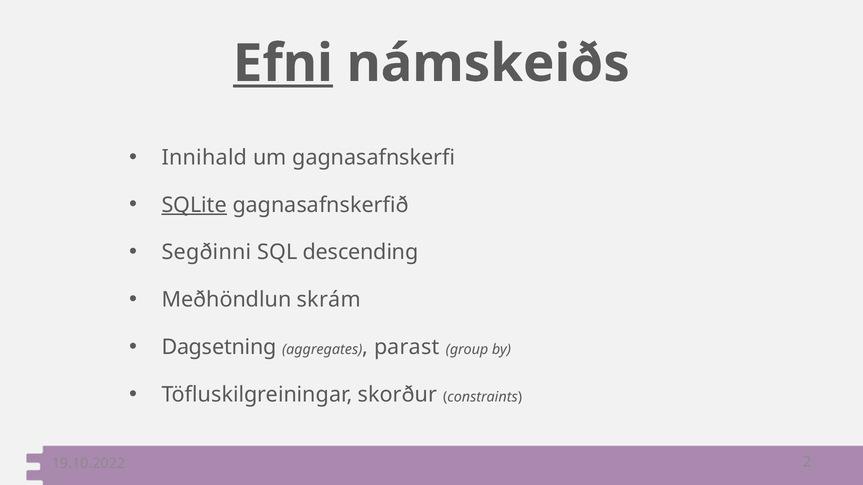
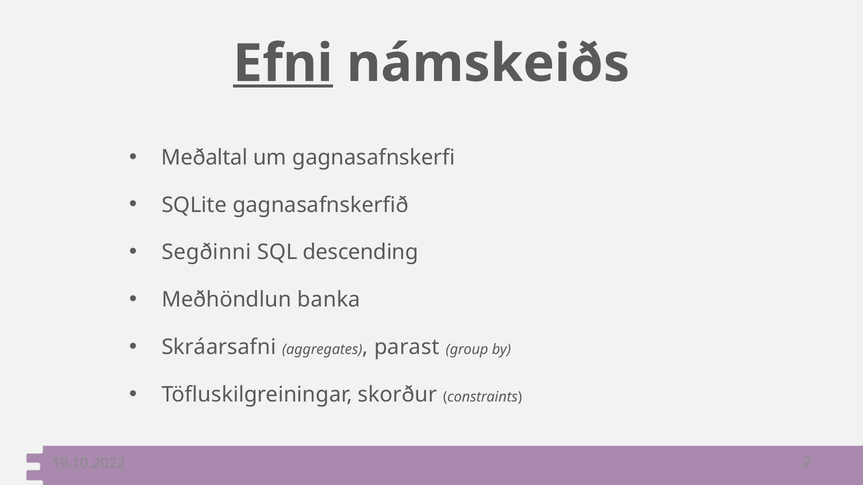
Innihald: Innihald -> Meðaltal (205, 158)
SQLite underline: present -> none (194, 205)
skrám: skrám -> banka (329, 300)
Dagsetning: Dagsetning -> Skráarsafni (219, 347)
